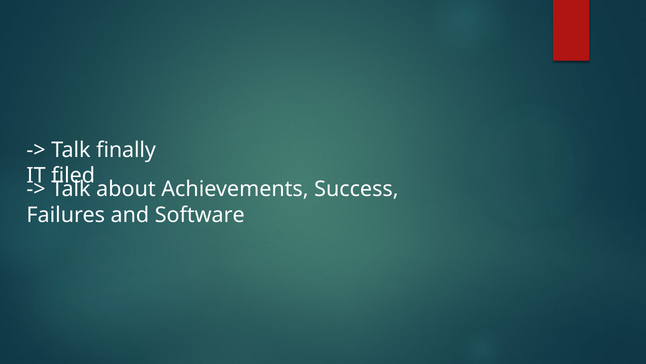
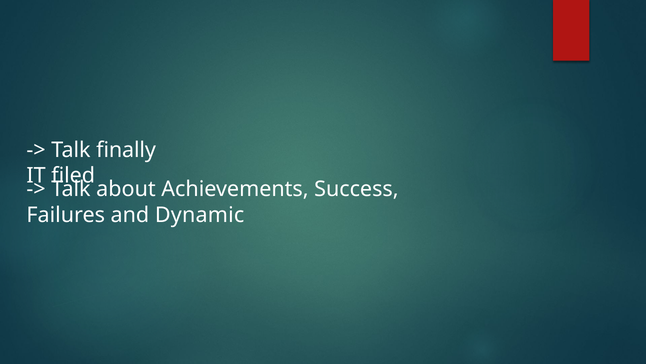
Software: Software -> Dynamic (200, 215)
